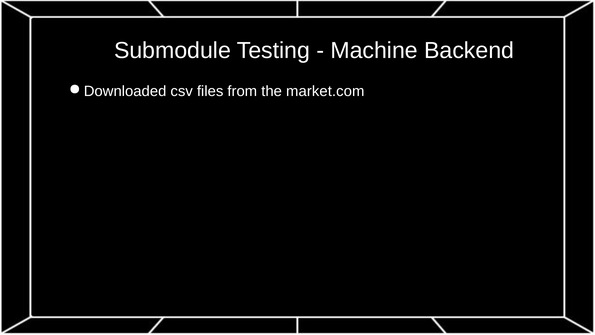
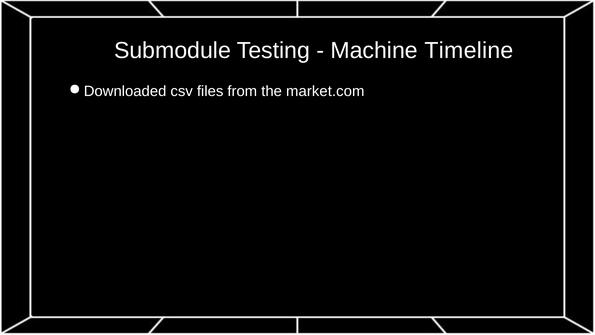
Backend: Backend -> Timeline (469, 50)
